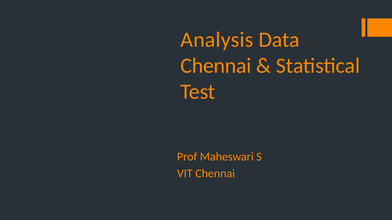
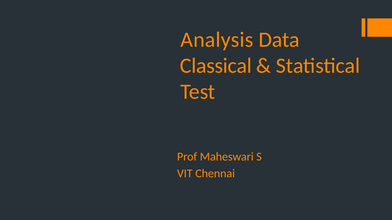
Chennai: Chennai -> Classical (216, 66)
